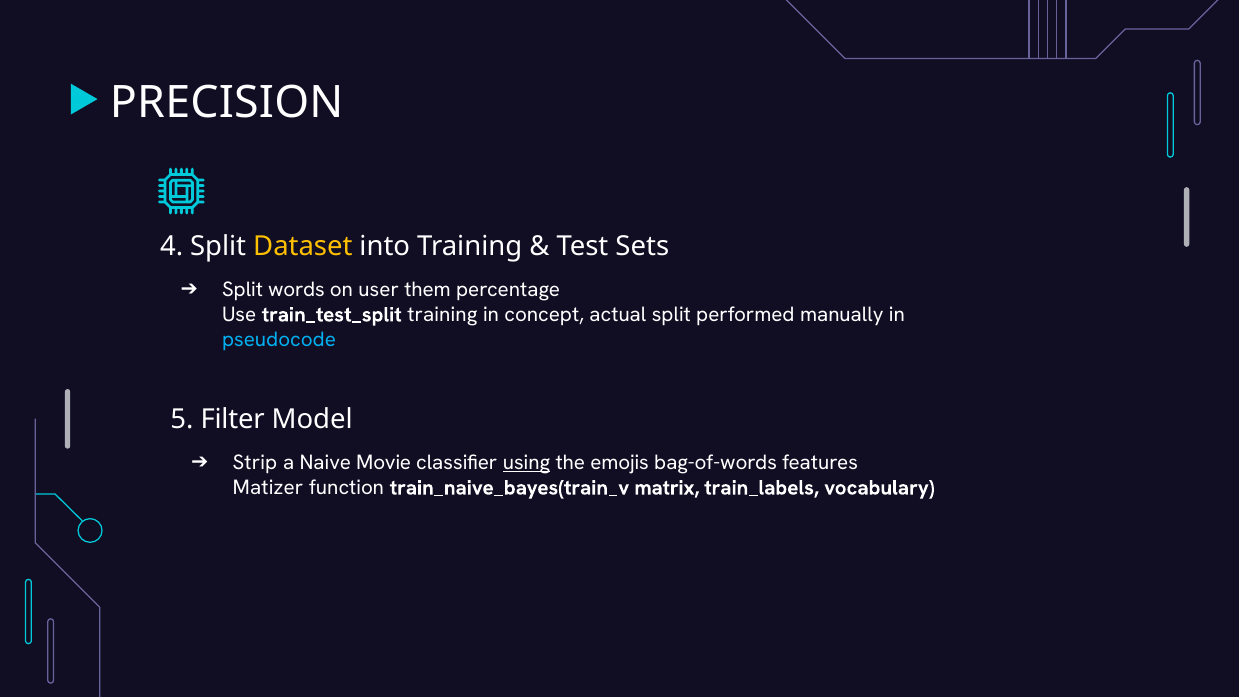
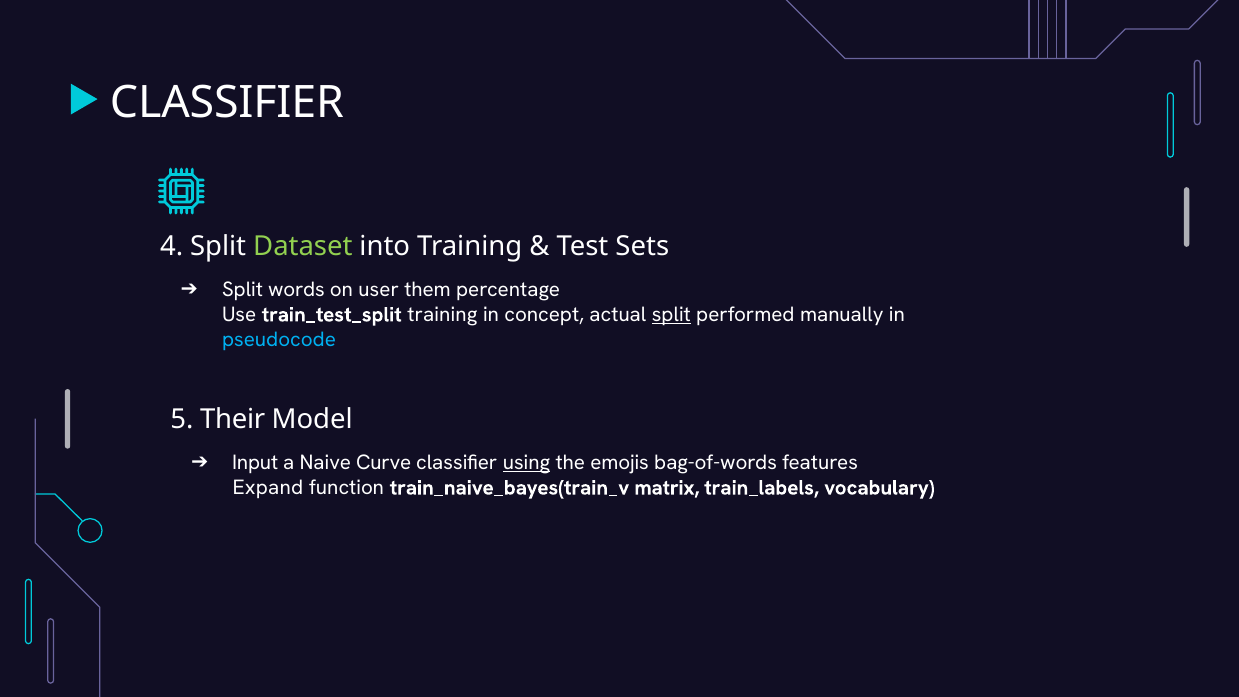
PRECISION: PRECISION -> CLASSIFIER (227, 103)
Dataset colour: yellow -> light green (303, 246)
split underline: none -> present (671, 315)
Filter: Filter -> Their (233, 419)
Strip: Strip -> Input (255, 463)
Movie: Movie -> Curve (384, 463)
Matizer: Matizer -> Expand (268, 488)
